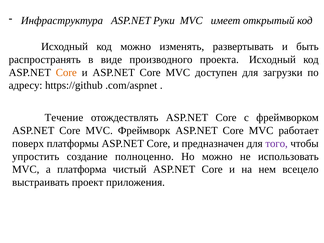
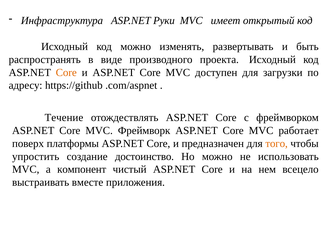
того colour: purple -> orange (277, 143)
полноценно: полноценно -> достоинство (144, 156)
платформа: платформа -> компонент (82, 169)
проект: проект -> вместе (88, 182)
